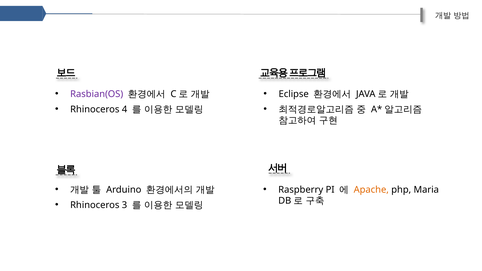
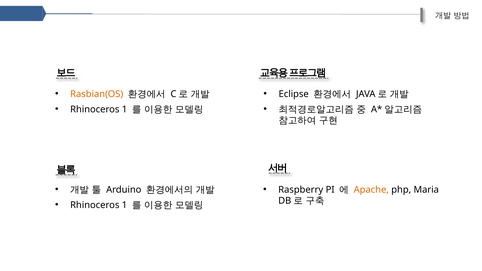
Rasbian(OS colour: purple -> orange (97, 94)
4: 4 -> 1 (125, 109)
3: 3 -> 1 (124, 205)
